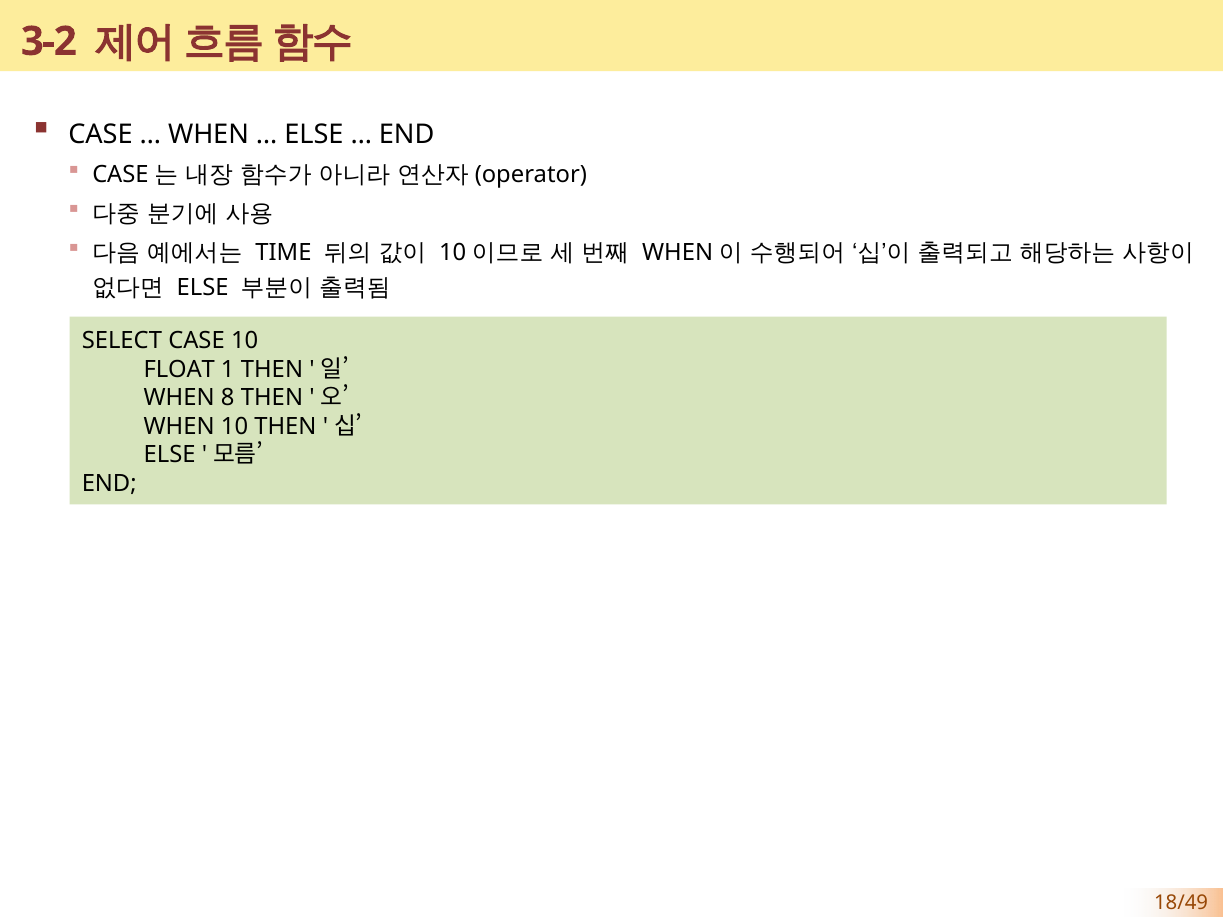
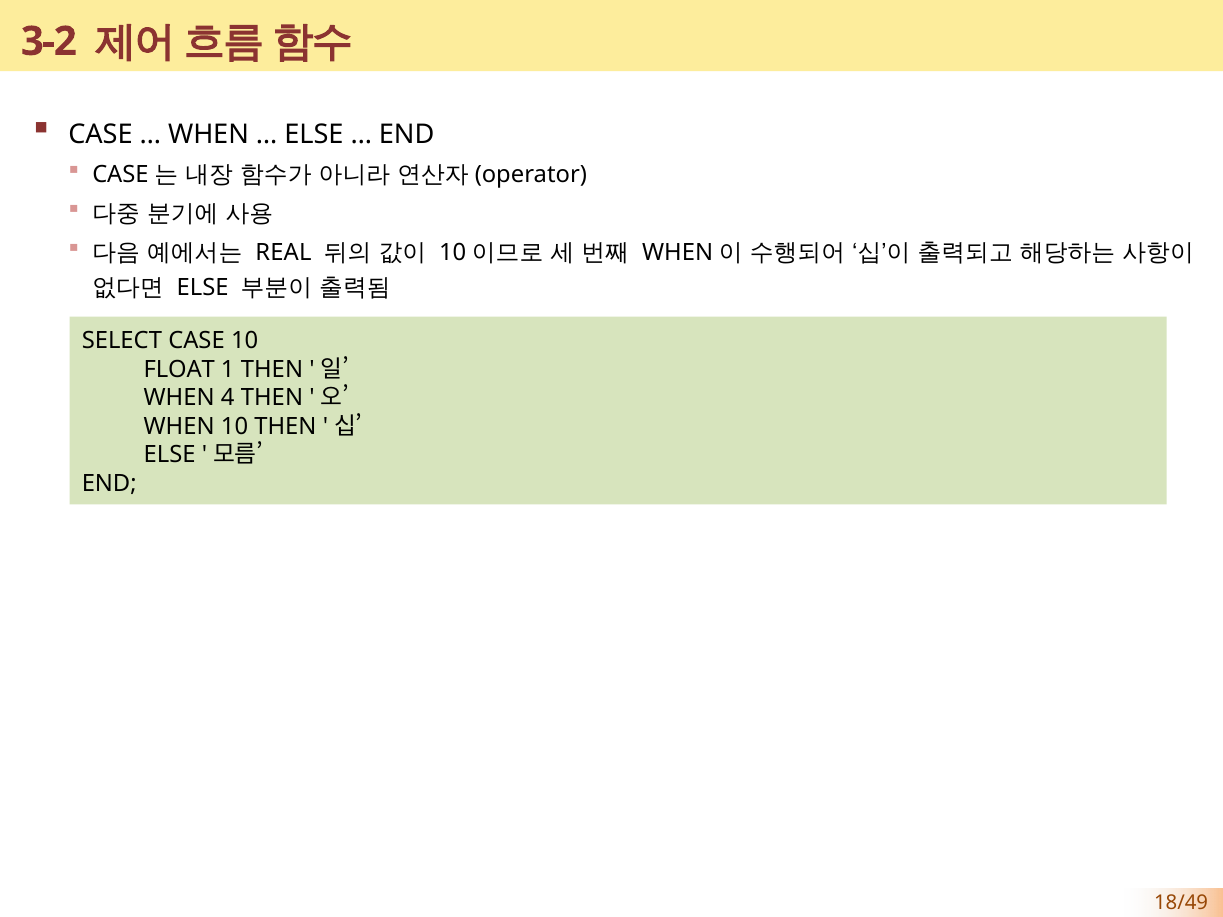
TIME: TIME -> REAL (283, 253)
8: 8 -> 4 (228, 398)
